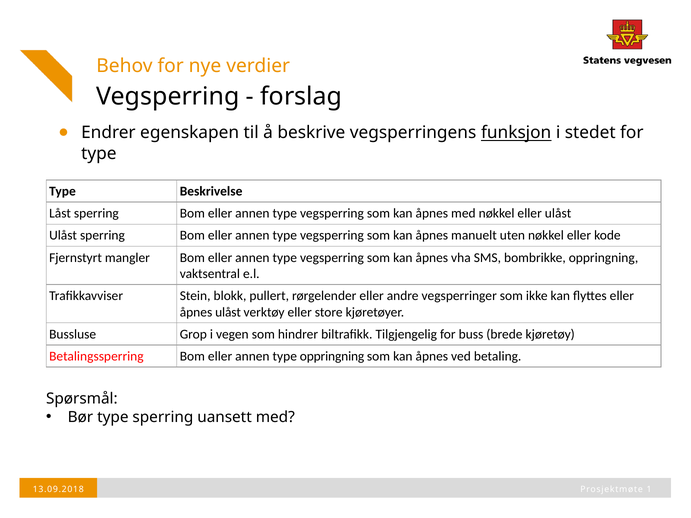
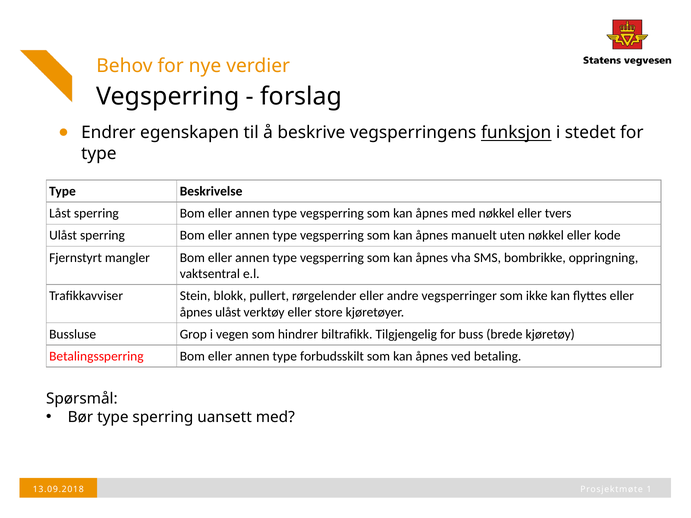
eller ulåst: ulåst -> tvers (558, 213)
type oppringning: oppringning -> forbudsskilt (332, 356)
